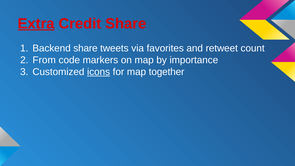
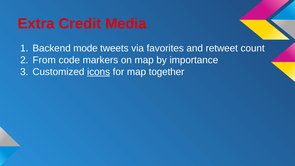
Extra underline: present -> none (36, 24)
Credit Share: Share -> Media (126, 24)
Backend share: share -> mode (85, 48)
